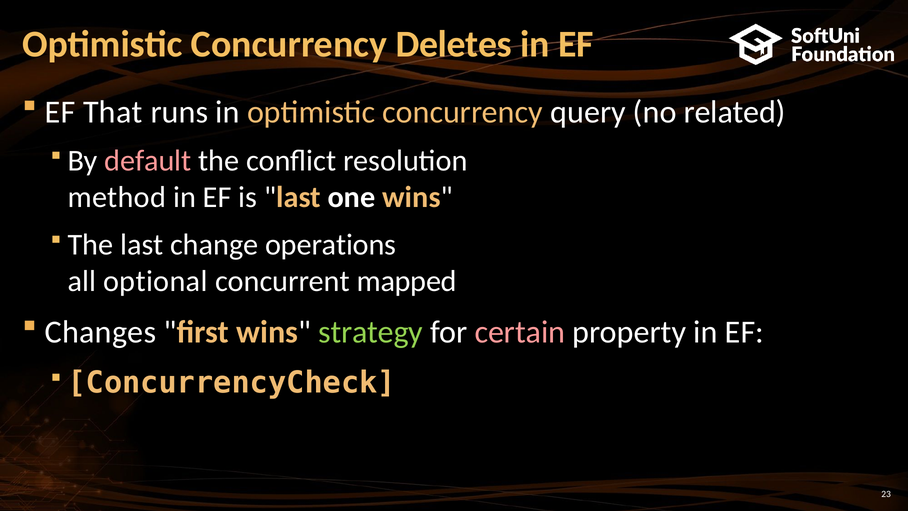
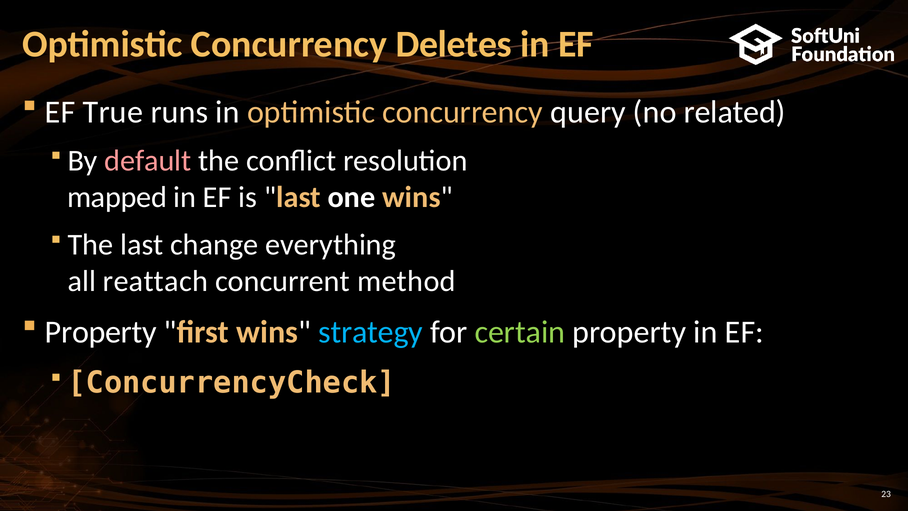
That: That -> True (113, 112)
method: method -> mapped (117, 197)
operations: operations -> everything (331, 245)
optional: optional -> reattach (155, 281)
mapped: mapped -> method (406, 281)
Changes: Changes -> Property (101, 332)
strategy colour: light green -> light blue (371, 332)
certain colour: pink -> light green (520, 332)
